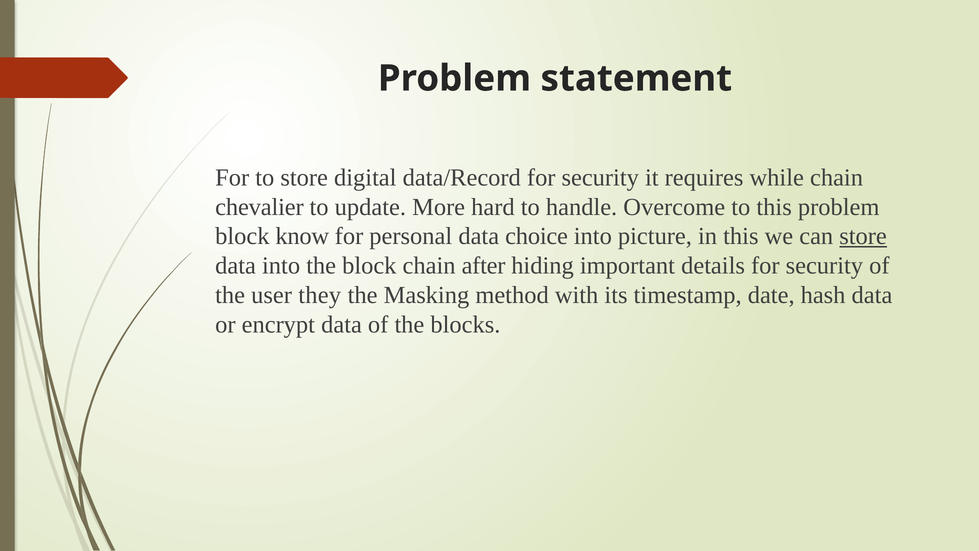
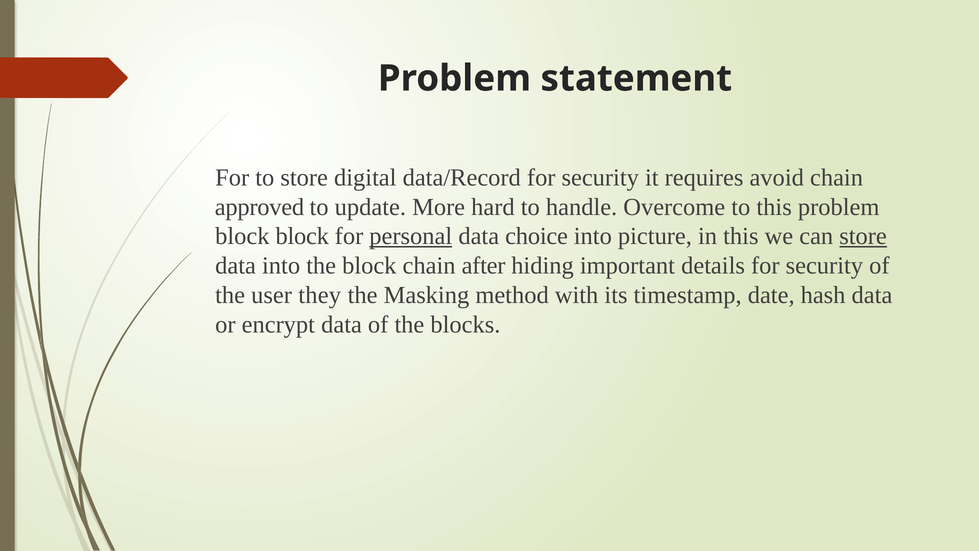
while: while -> avoid (777, 177)
chevalier: chevalier -> approved (259, 207)
block know: know -> block (302, 236)
personal underline: none -> present (411, 236)
